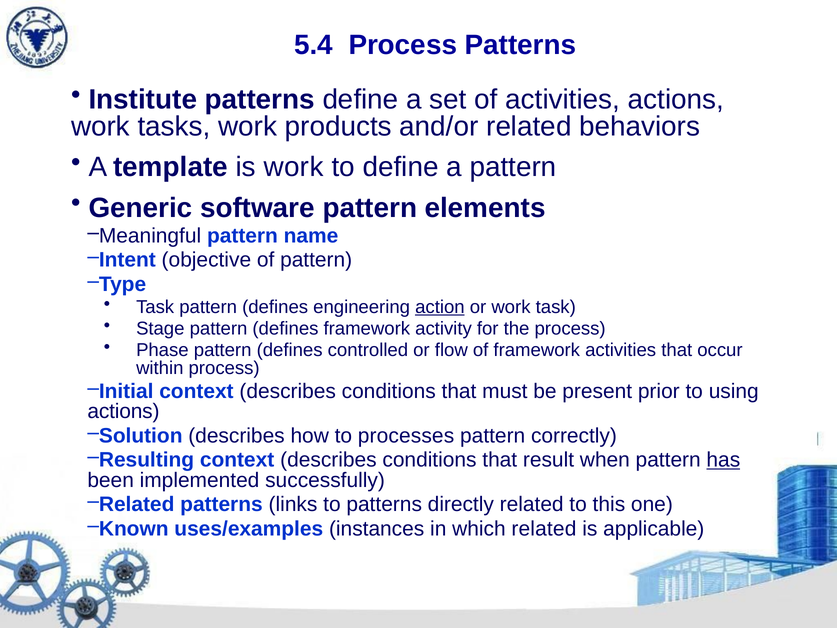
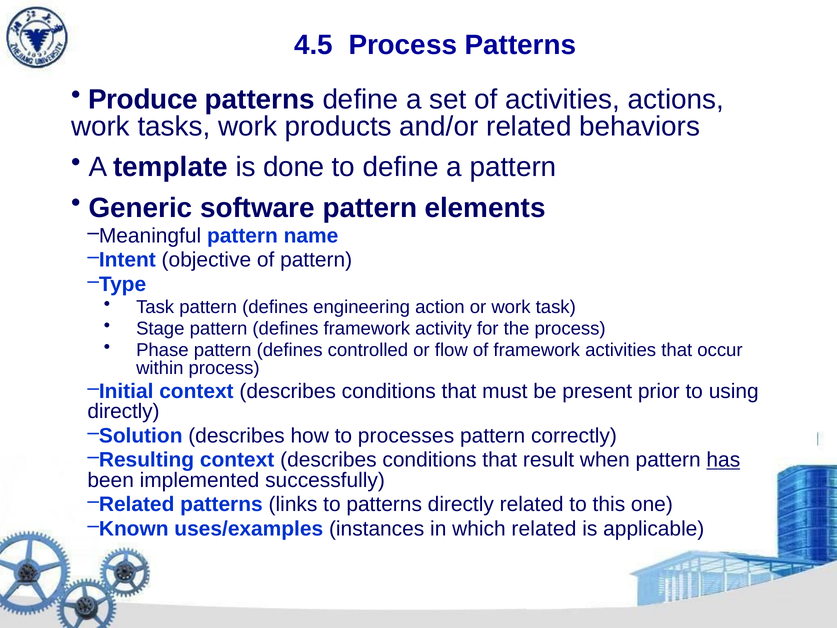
5.4: 5.4 -> 4.5 (314, 45)
Institute: Institute -> Produce (143, 100)
is work: work -> done (294, 167)
action underline: present -> none (440, 307)
actions: actions -> directly (123, 411)
